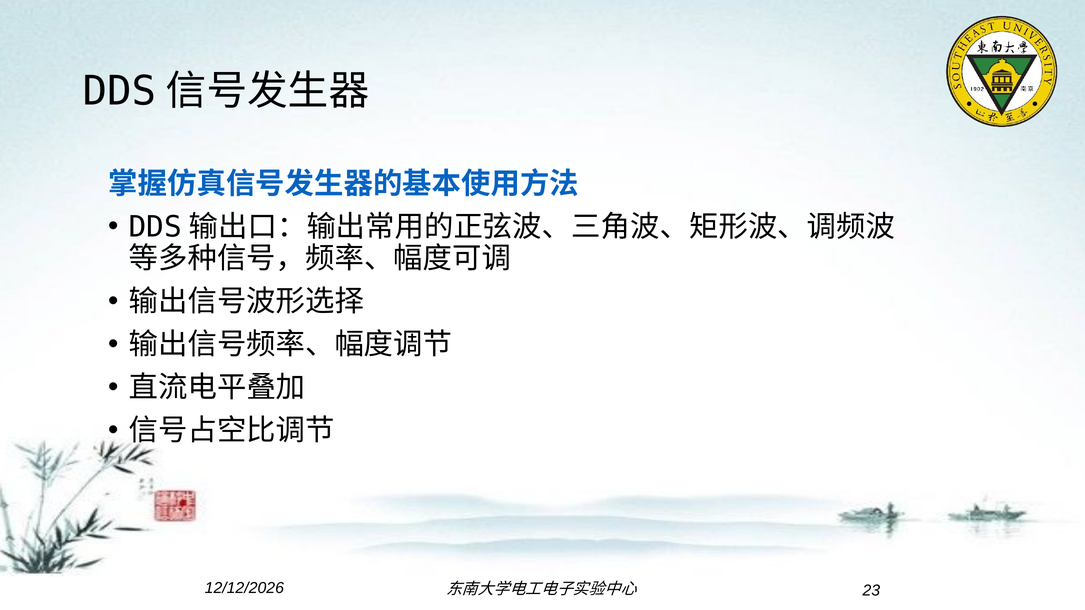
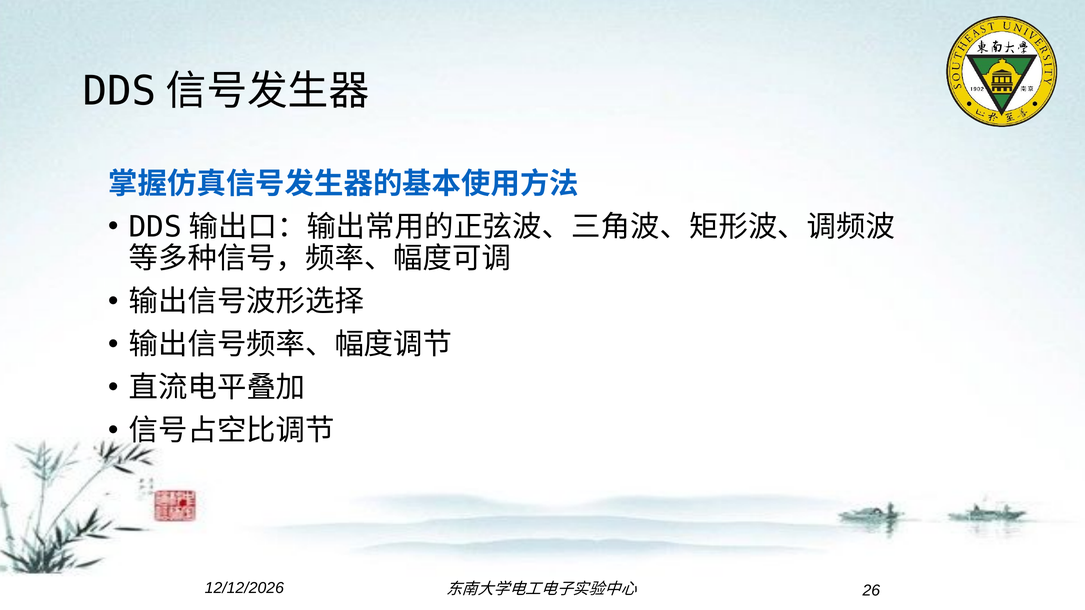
23: 23 -> 26 (871, 591)
